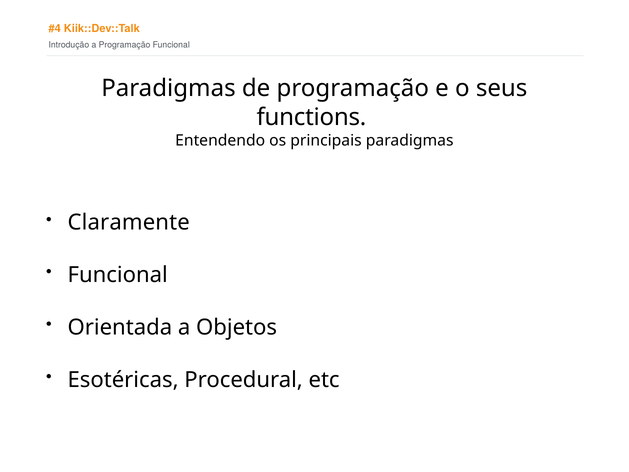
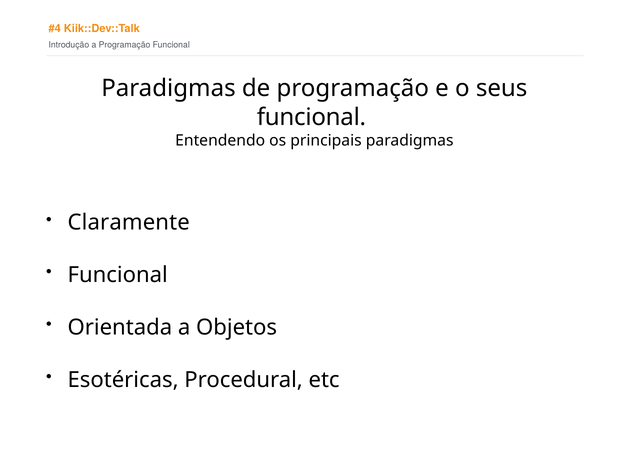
functions: functions -> funcional (311, 117)
